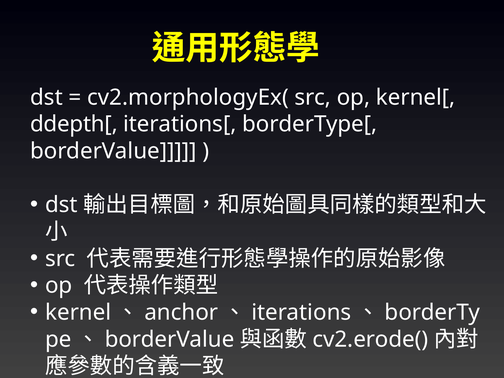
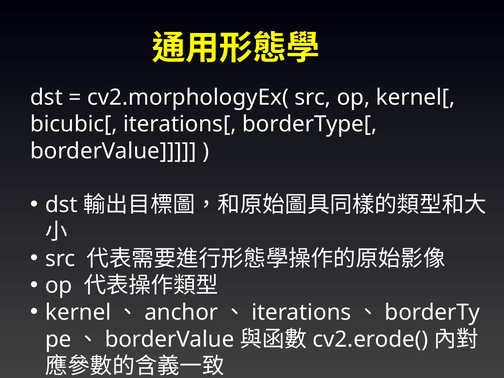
ddepth[: ddepth[ -> bicubic[ (74, 124)
